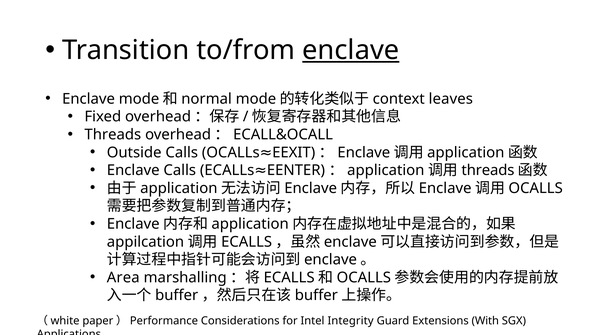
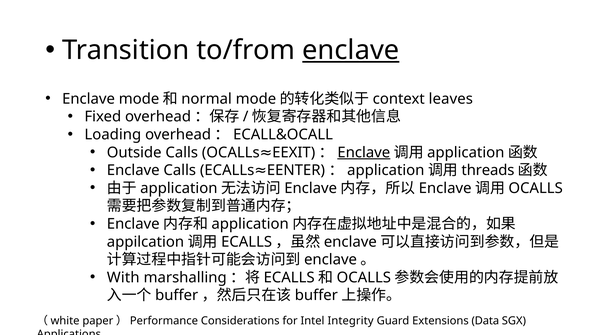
Threads: Threads -> Loading (113, 135)
Enclave underline: none -> present (364, 153)
Area: Area -> With (123, 278)
With: With -> Data (485, 321)
